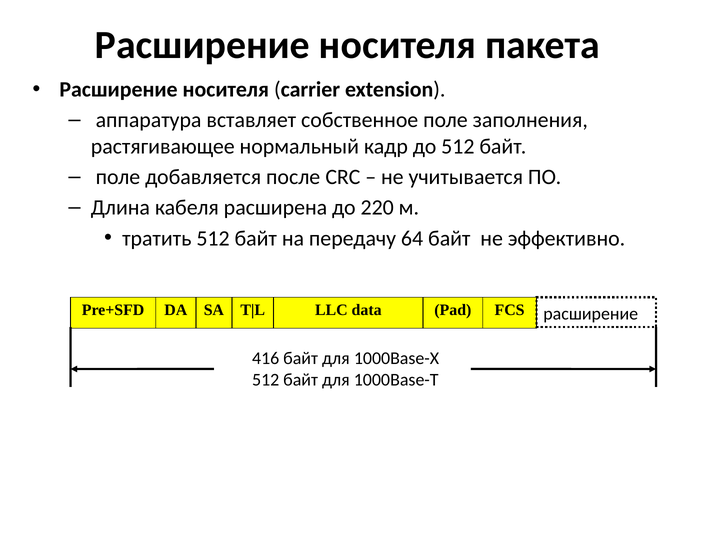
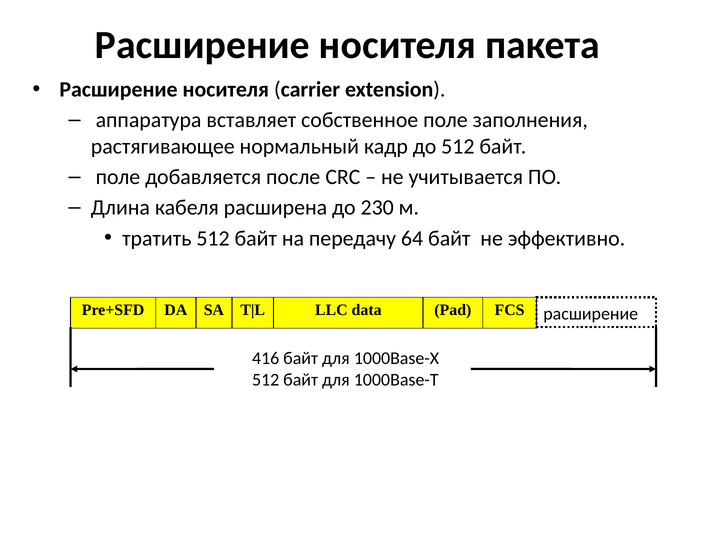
220: 220 -> 230 (377, 208)
